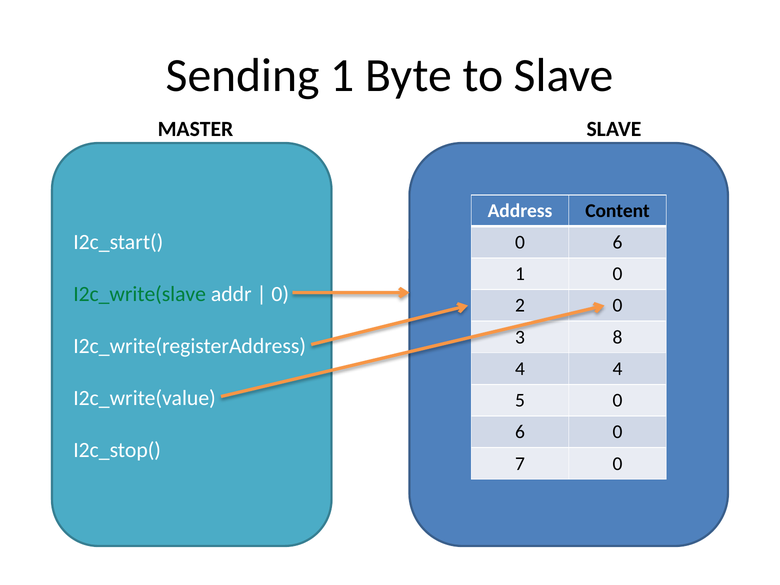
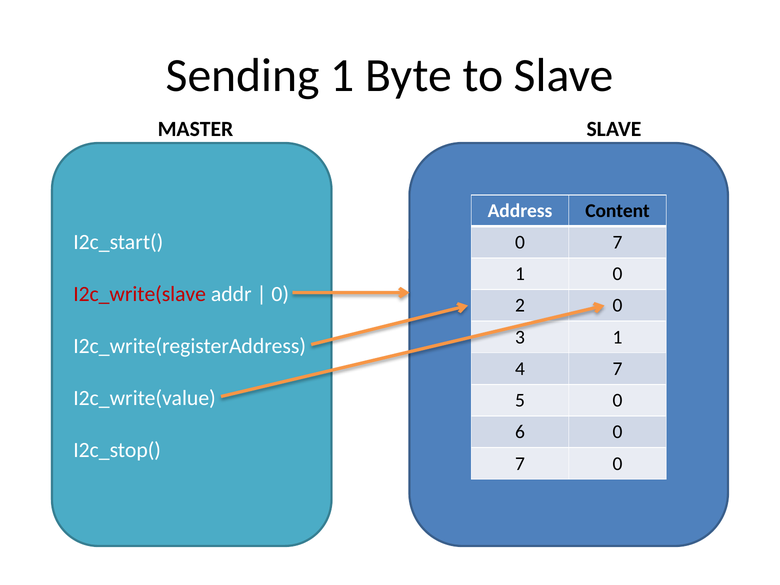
6: 6 -> 7 (618, 242)
I2c_write(slave colour: green -> red (140, 294)
8: 8 -> 1 (618, 337)
4: 4 -> 7 (618, 369)
